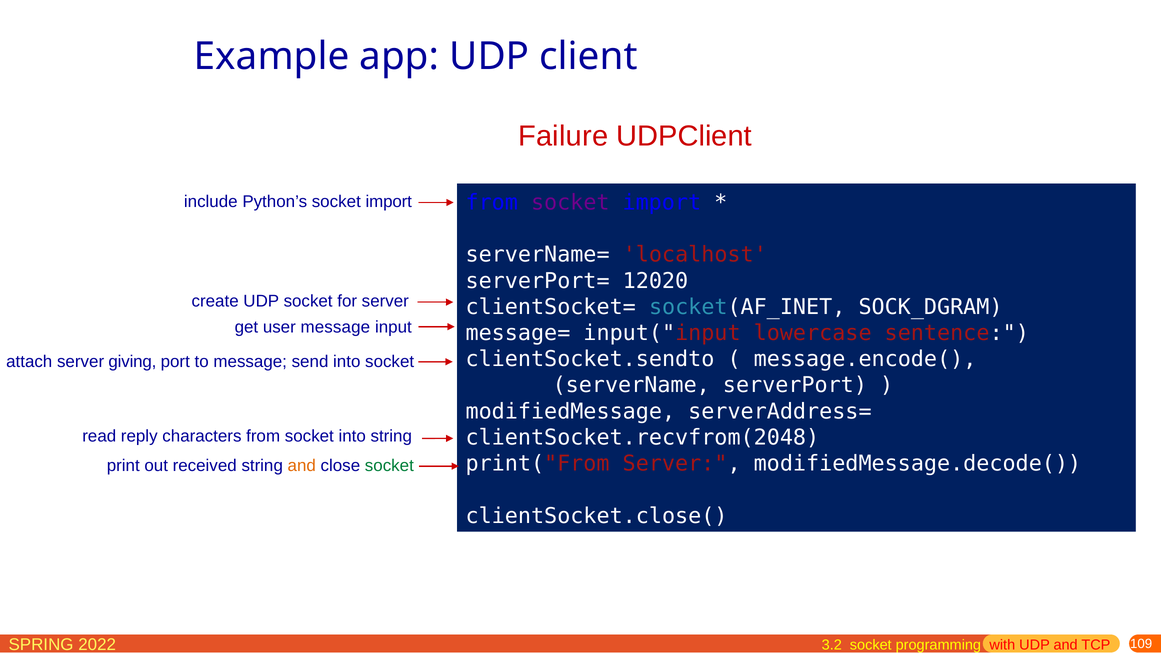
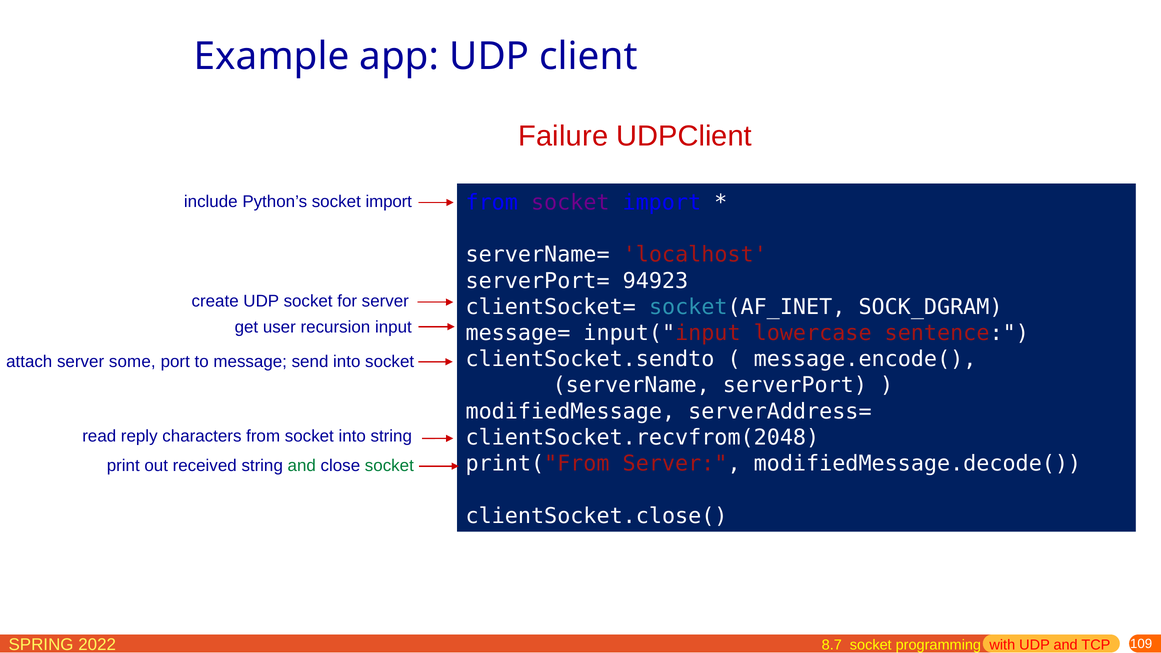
12020: 12020 -> 94923 (655, 281)
user message: message -> recursion (335, 327)
giving: giving -> some (132, 361)
and colour: orange -> green (302, 466)
3.2: 3.2 -> 8.7 (832, 645)
